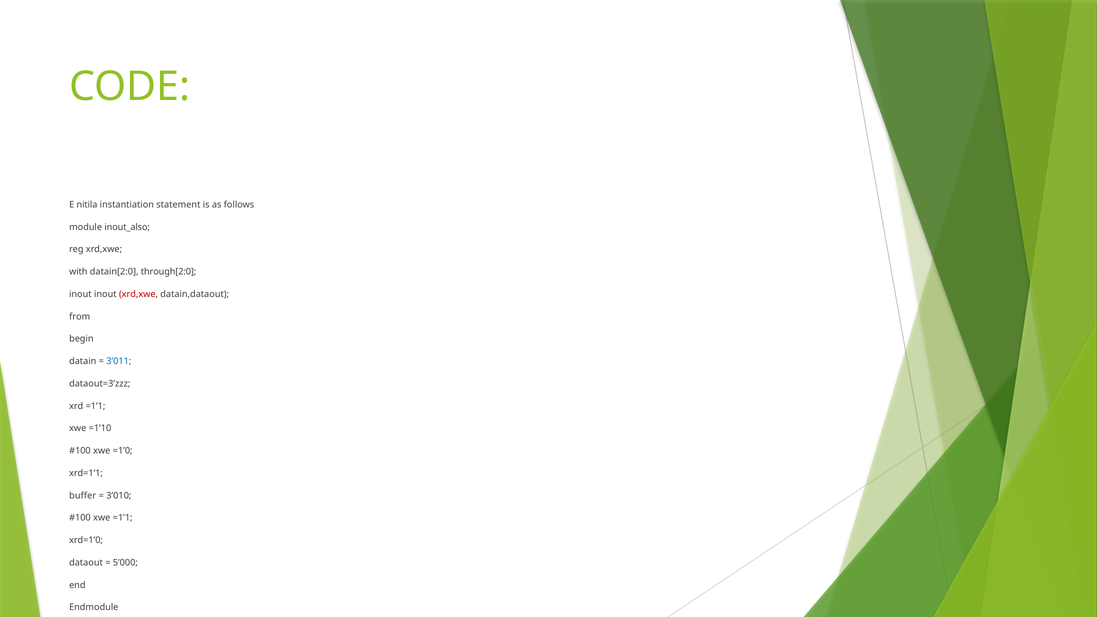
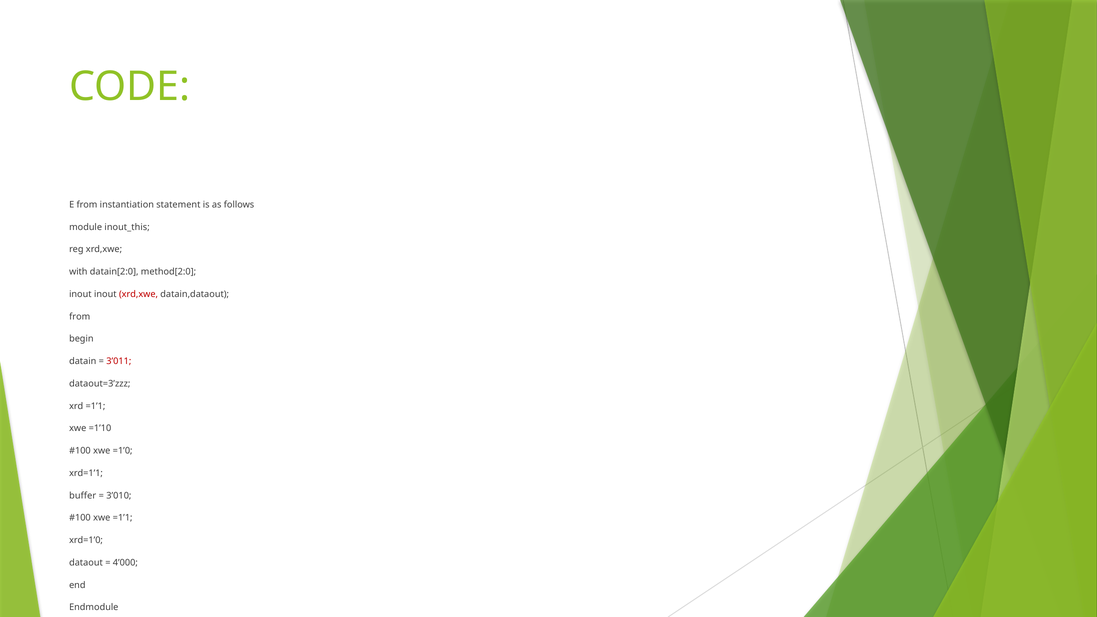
E nitila: nitila -> from (87, 205)
inout_also: inout_also -> inout_this (127, 227)
through[2:0: through[2:0 -> method[2:0 (168, 272)
3’011 colour: blue -> red (119, 361)
5’000: 5’000 -> 4’000 (125, 563)
